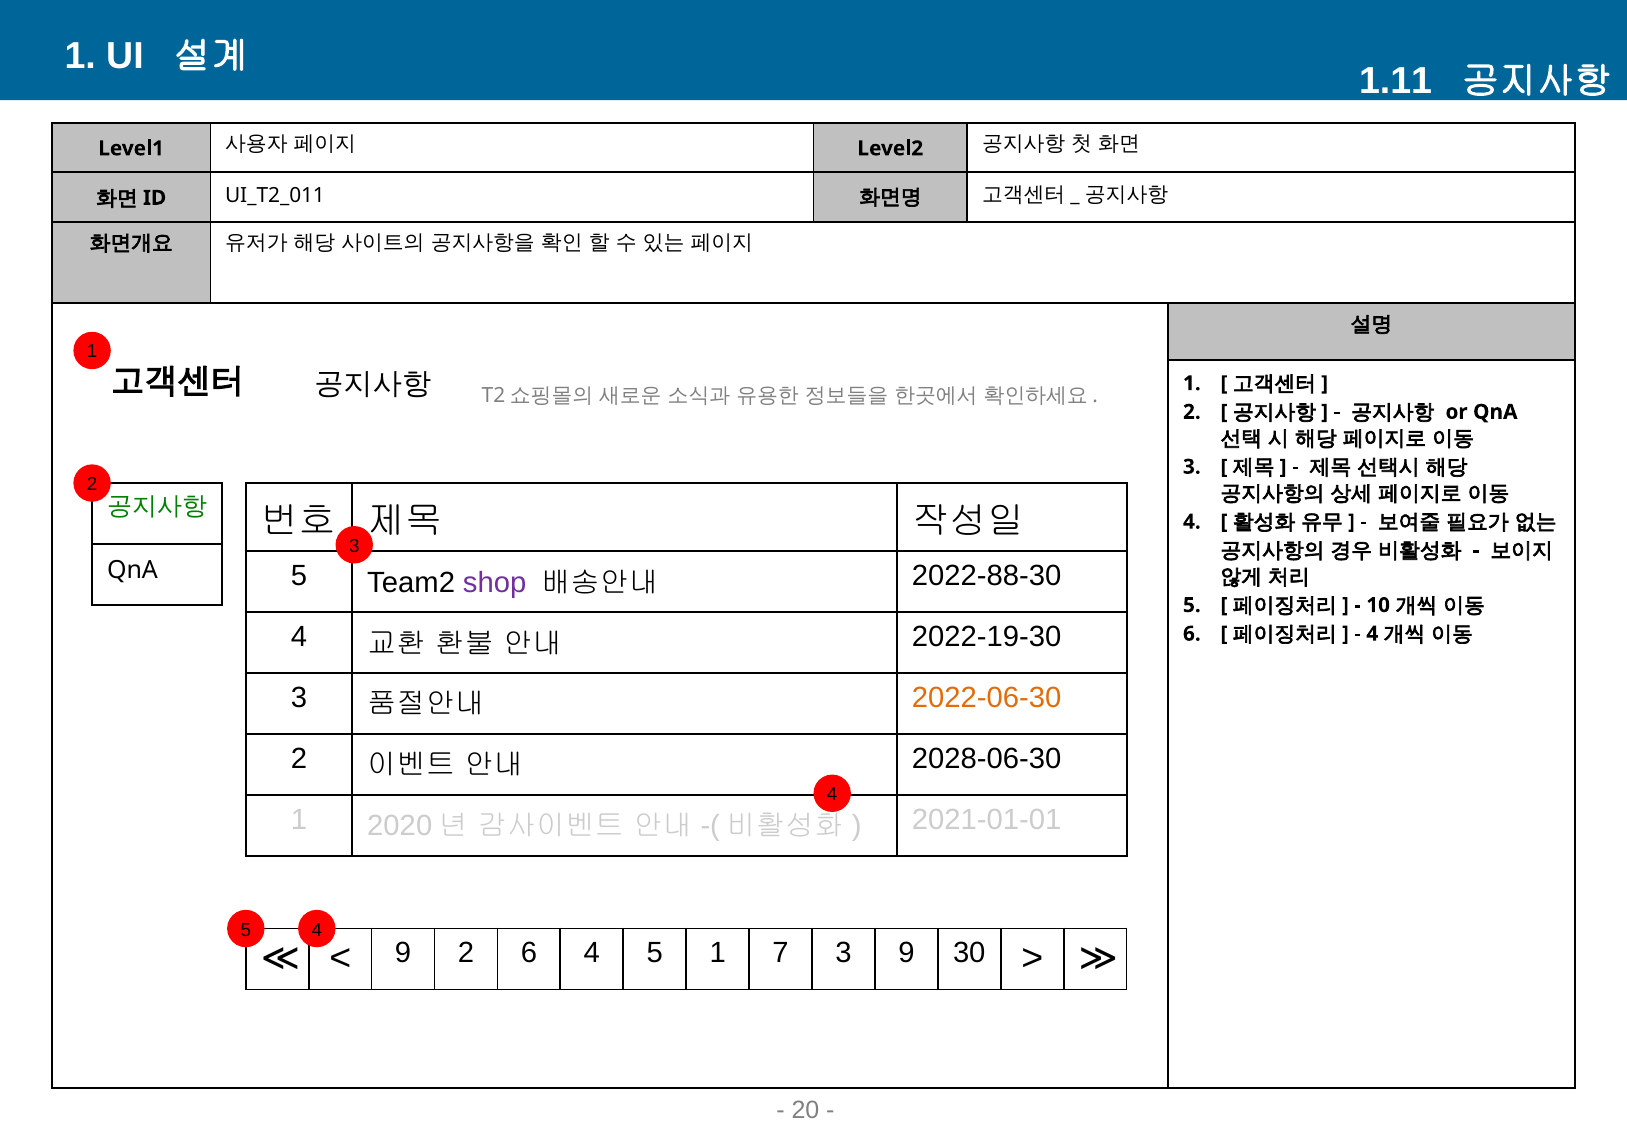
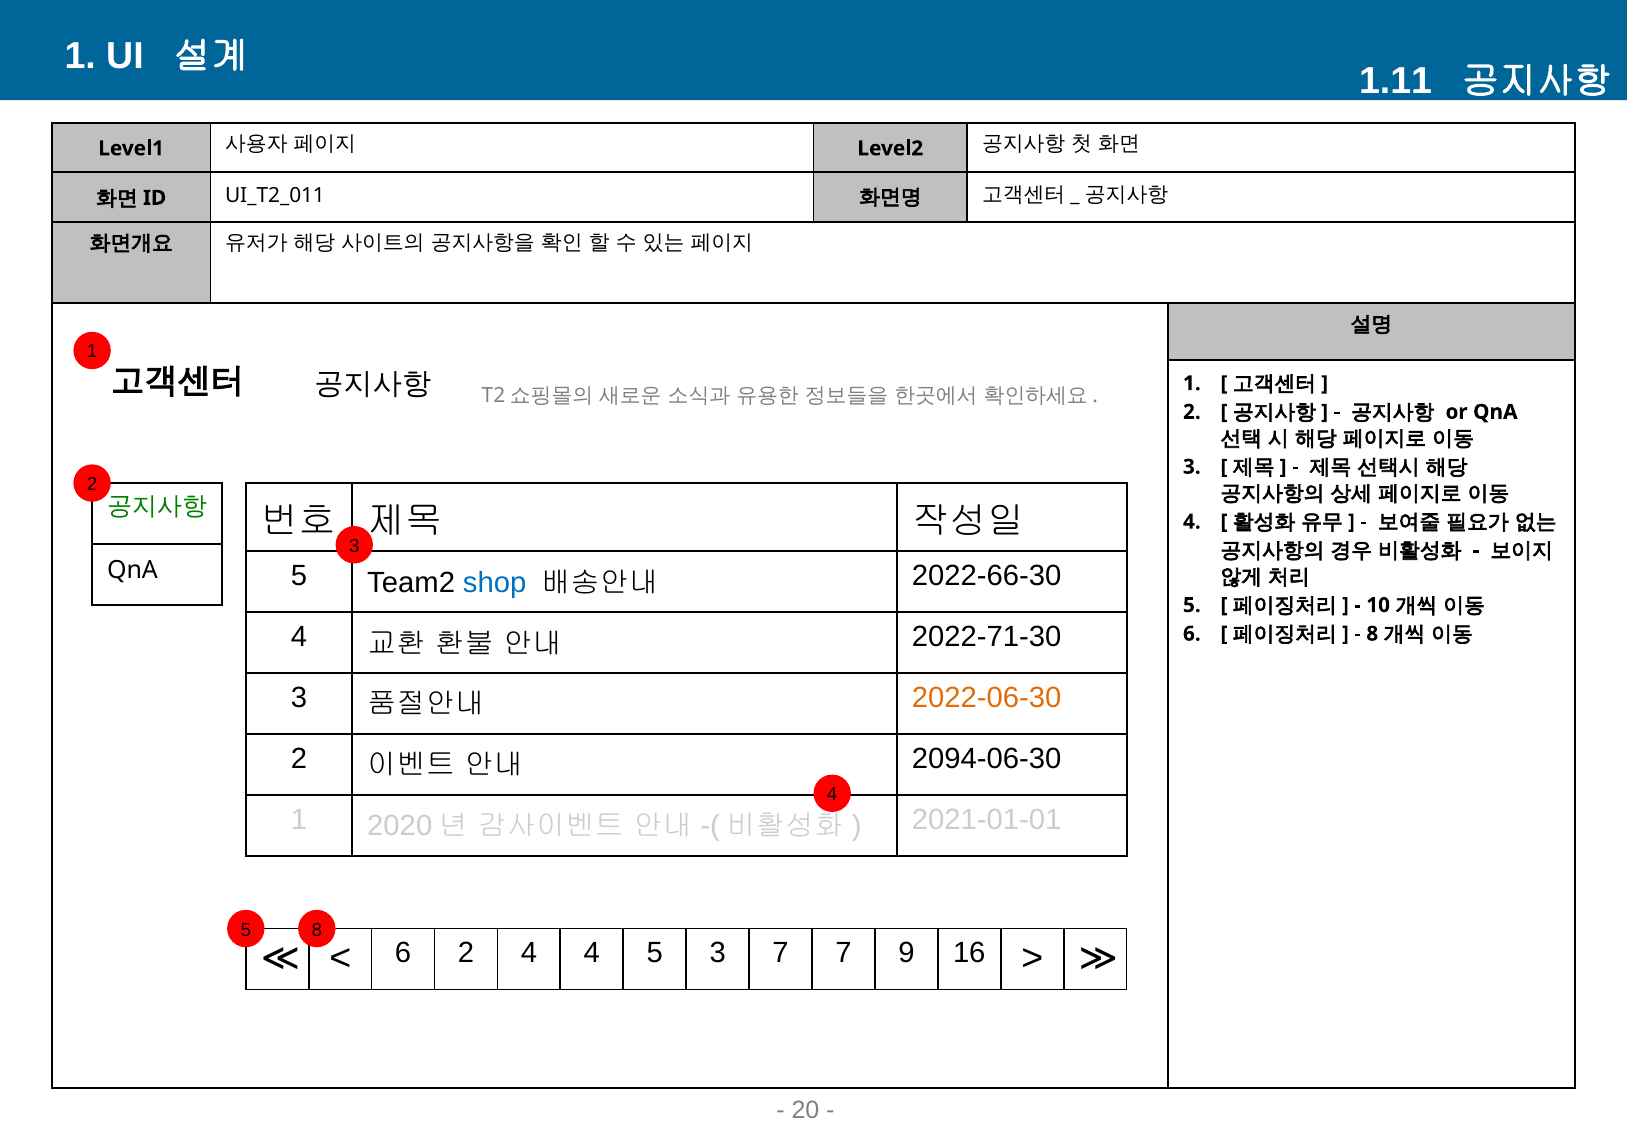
shop colour: purple -> blue (495, 582)
2022-88-30: 2022-88-30 -> 2022-66-30 (987, 575)
2022-19-30: 2022-19-30 -> 2022-71-30 (987, 636)
4: 4 -> 8 (1372, 633)
2028-06-30: 2028-06-30 -> 2094-06-30 (987, 758)
5 4: 4 -> 8 (317, 929)
9: 9 -> 6 (403, 952)
6: 6 -> 4 (529, 952)
5 1: 1 -> 3 (718, 952)
7 3: 3 -> 7 (843, 952)
30: 30 -> 16 (969, 952)
